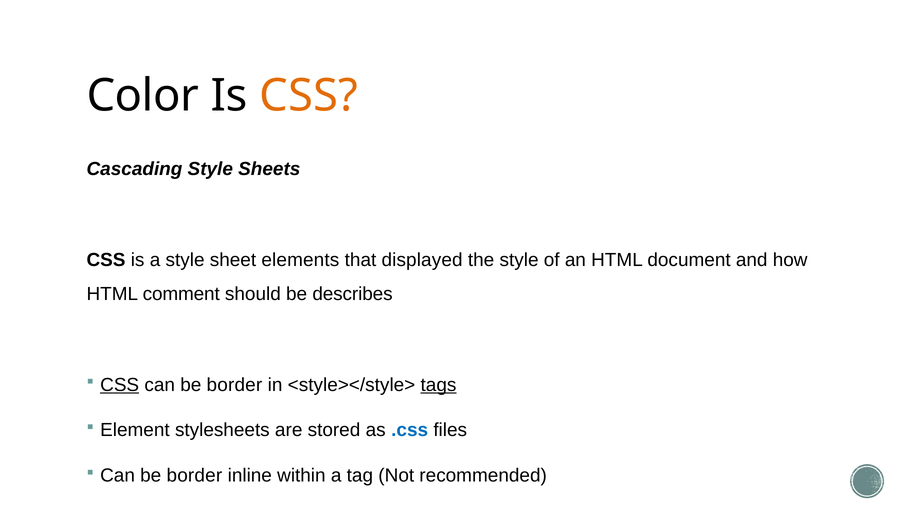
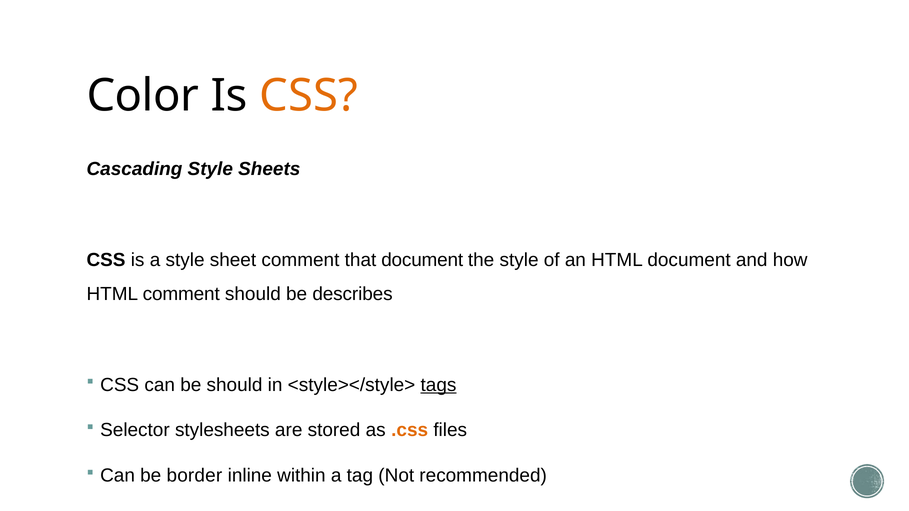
sheet elements: elements -> comment (300, 260)
that displayed: displayed -> document (422, 260)
CSS underline: present -> none (120, 385)
border: border -> should (235, 385)
Element: Element -> Selector (135, 430)
.css colour: blue -> orange (410, 430)
